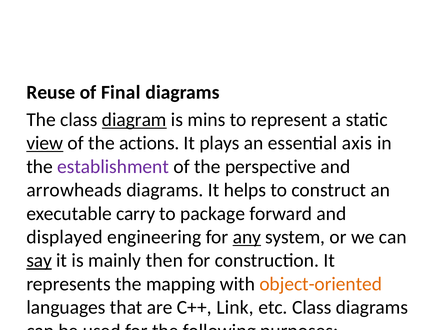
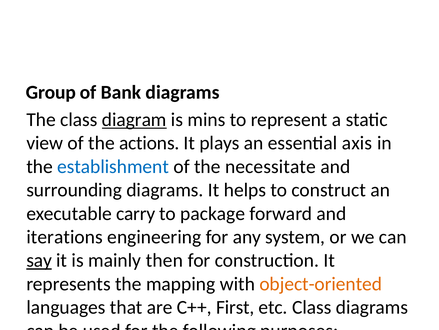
Reuse: Reuse -> Group (51, 92)
Final: Final -> Bank (121, 92)
view underline: present -> none (45, 143)
establishment colour: purple -> blue (113, 166)
perspective: perspective -> necessitate (271, 166)
arrowheads: arrowheads -> surrounding (74, 190)
displayed: displayed -> iterations (65, 237)
any underline: present -> none (247, 237)
Link: Link -> First (235, 307)
